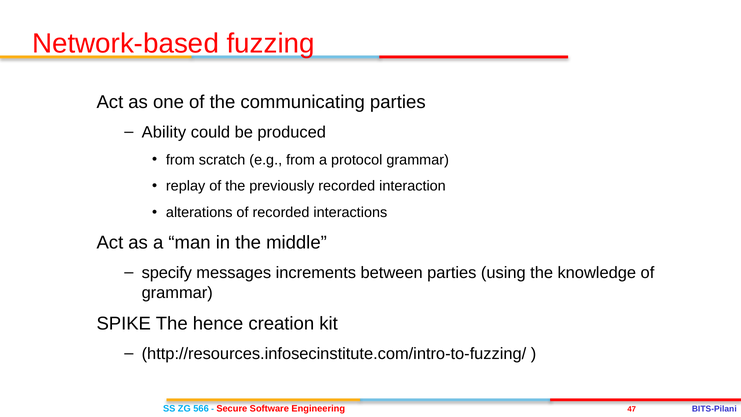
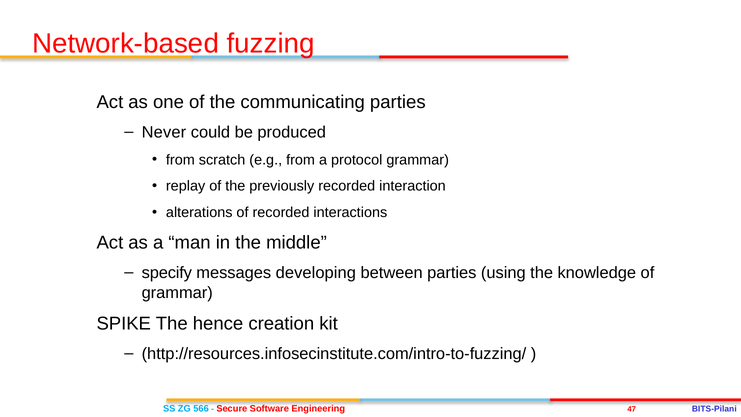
Ability: Ability -> Never (164, 132)
increments: increments -> developing (316, 273)
